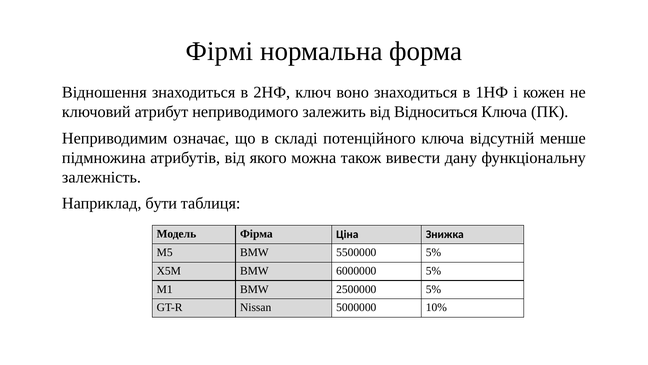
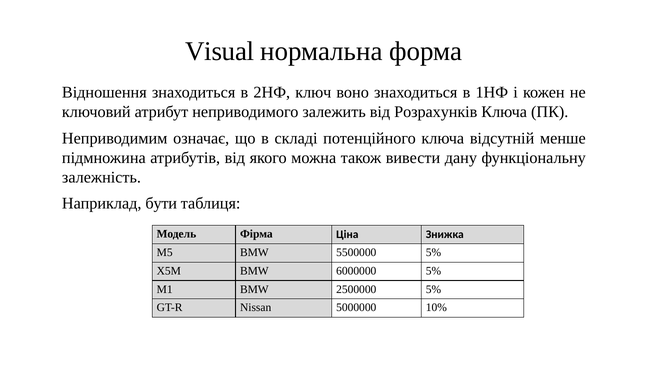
Фірмі: Фірмі -> Visual (220, 51)
Відноситься: Відноситься -> Розрахунків (436, 112)
